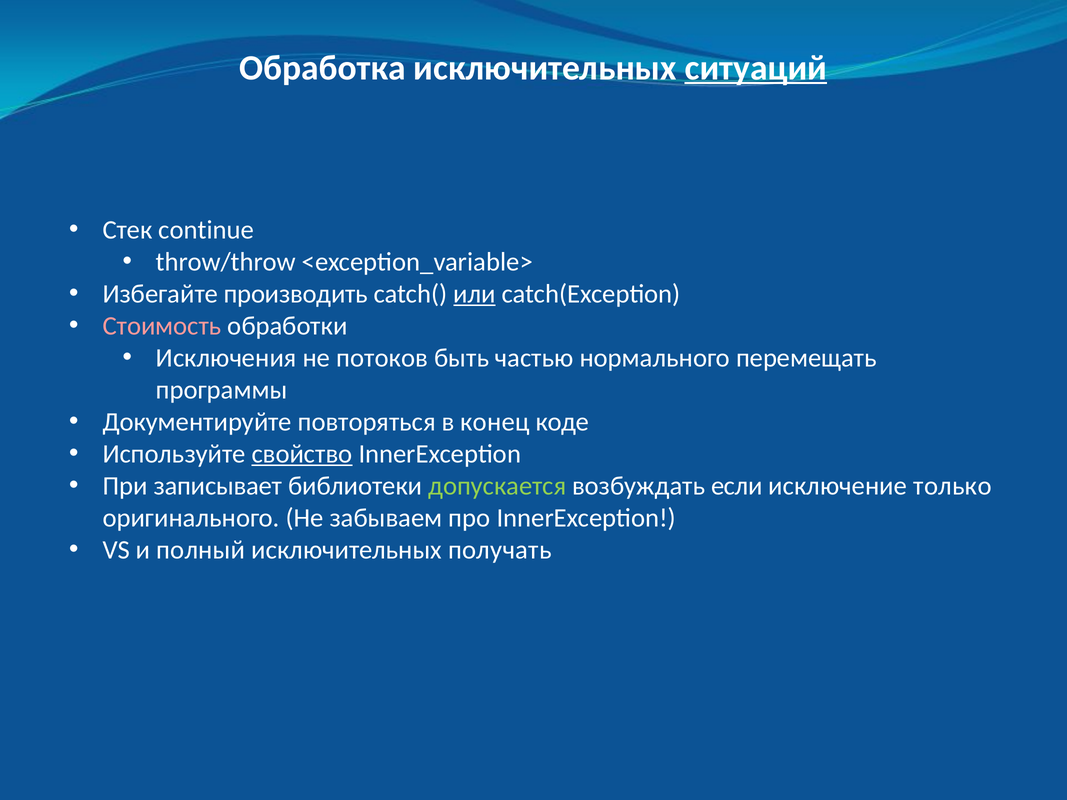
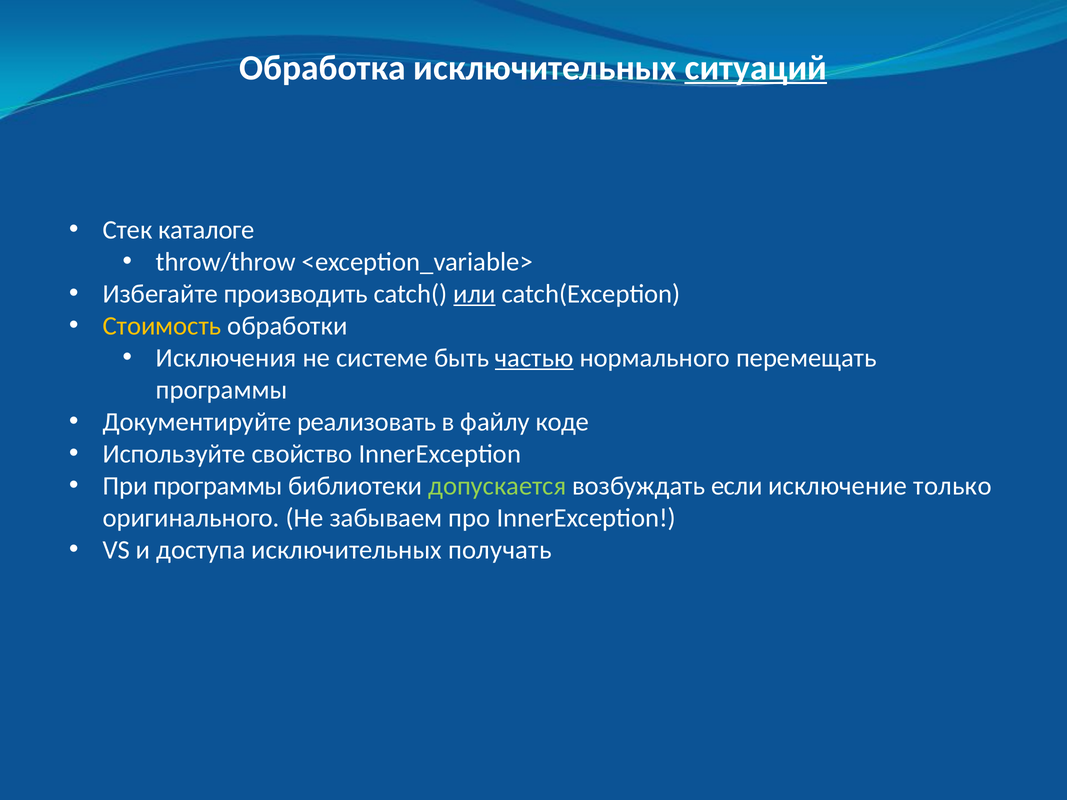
continue: continue -> каталоге (206, 230)
Стоимость colour: pink -> yellow (162, 326)
потоков: потоков -> системе (382, 358)
частью underline: none -> present (534, 358)
повторяться: повторяться -> реализовать (367, 422)
конец: конец -> файлу (495, 422)
свойство underline: present -> none (302, 454)
При записывает: записывает -> программы (218, 486)
полный: полный -> доступа (201, 550)
